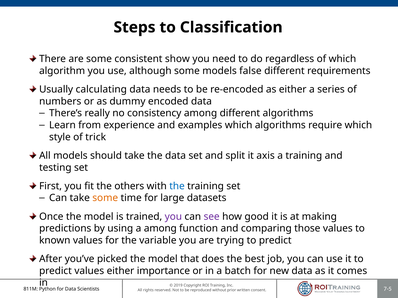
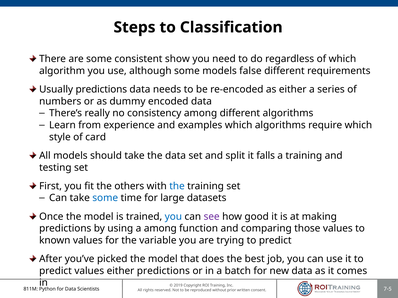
Usually calculating: calculating -> predictions (101, 90)
trick: trick -> card (96, 137)
axis: axis -> falls (266, 156)
some colour: orange -> blue (105, 198)
you colour: purple -> blue (173, 217)
either importance: importance -> predictions (163, 271)
